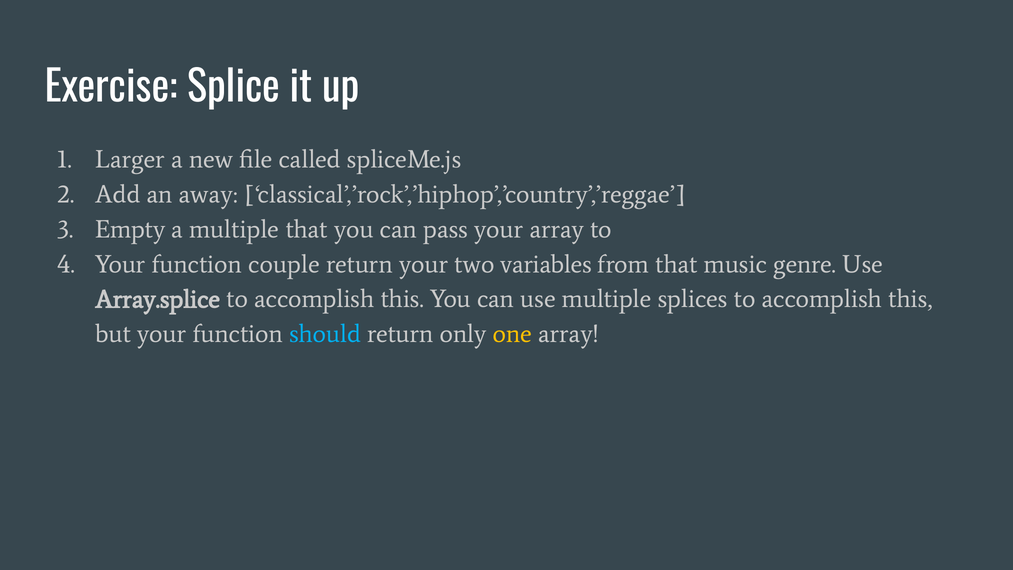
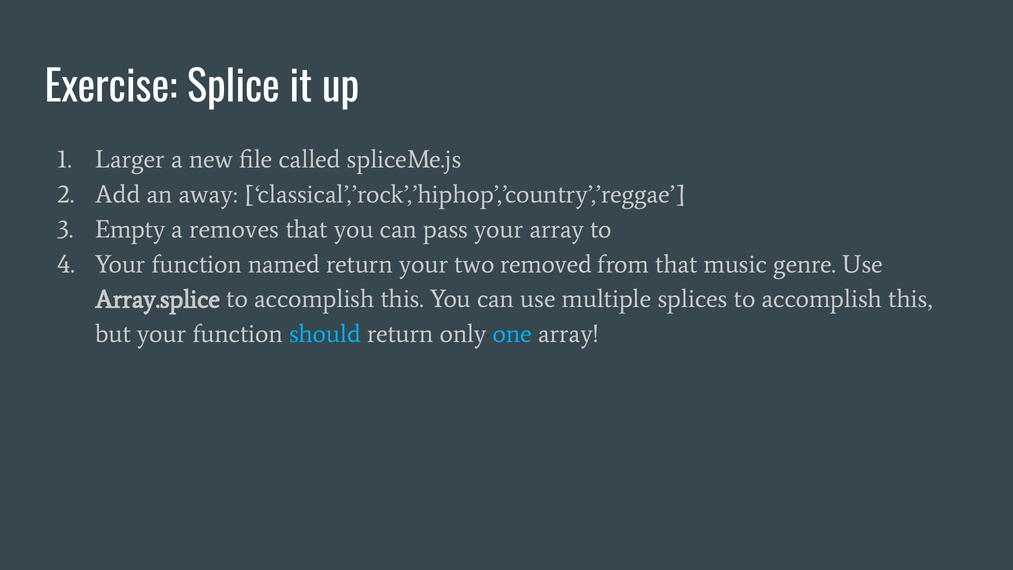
a multiple: multiple -> removes (234, 229)
couple: couple -> named (284, 264)
variables: variables -> removed (546, 264)
one colour: yellow -> light blue (512, 334)
